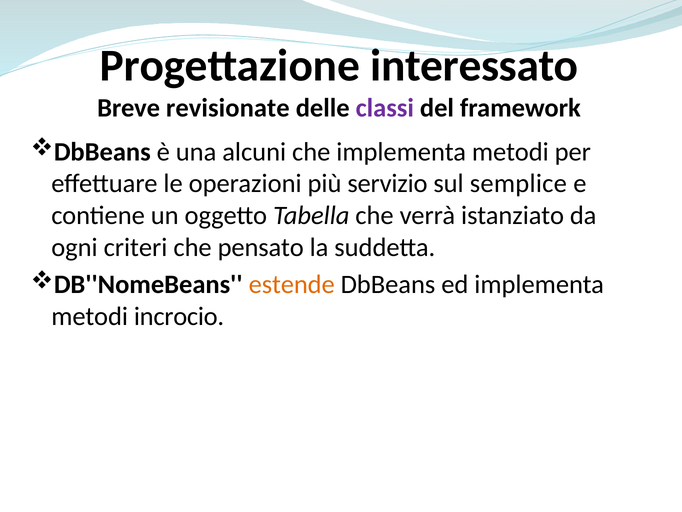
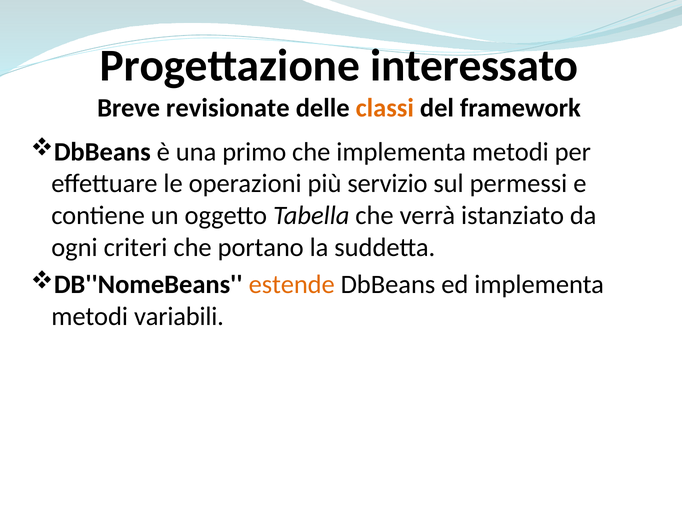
classi colour: purple -> orange (385, 108)
alcuni: alcuni -> primo (254, 152)
semplice: semplice -> permessi (518, 183)
pensato: pensato -> portano (261, 247)
incrocio: incrocio -> variabili (179, 316)
